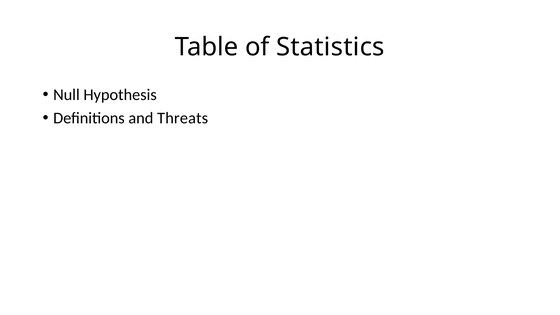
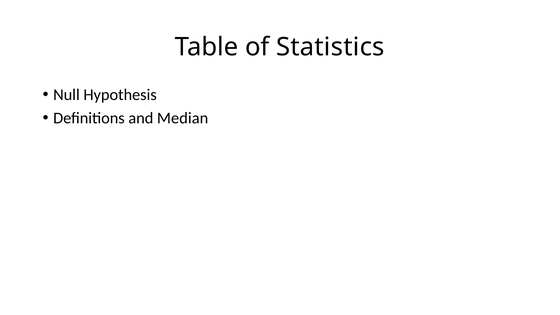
Threats: Threats -> Median (183, 118)
